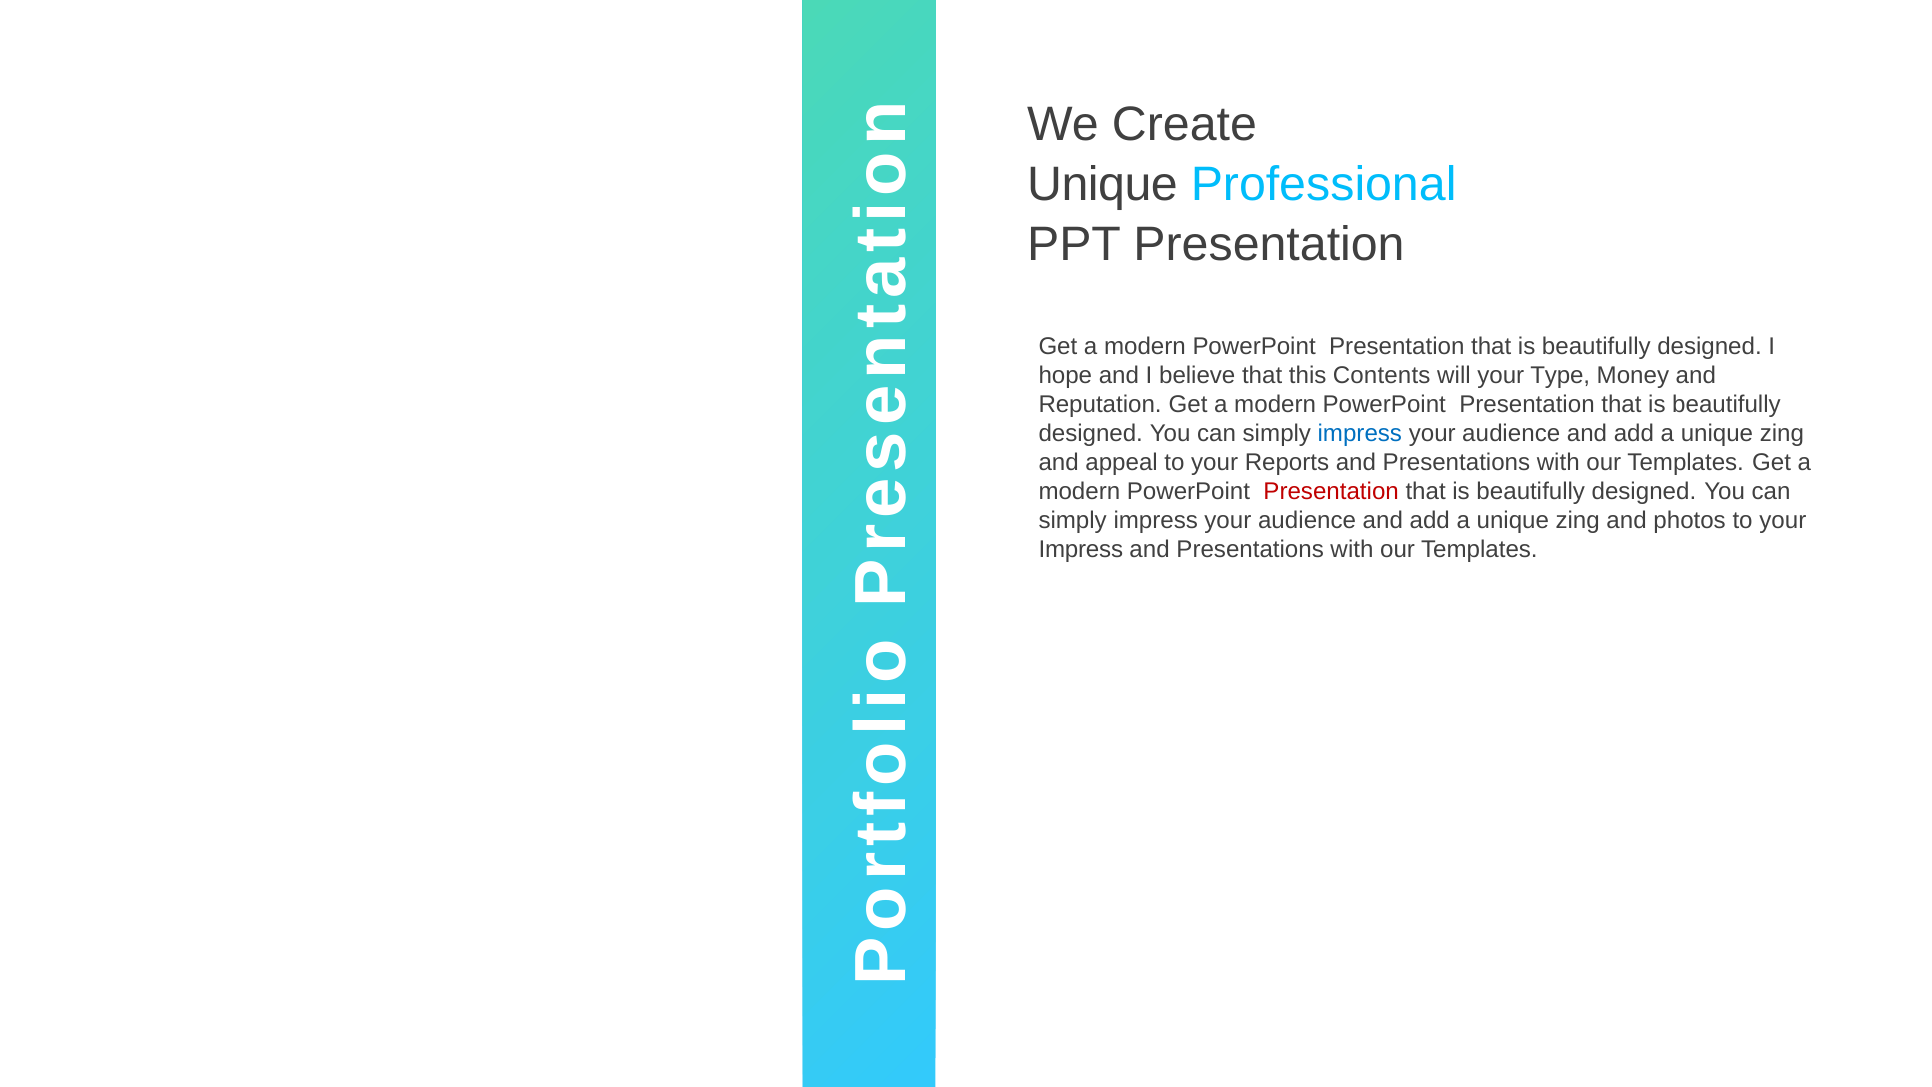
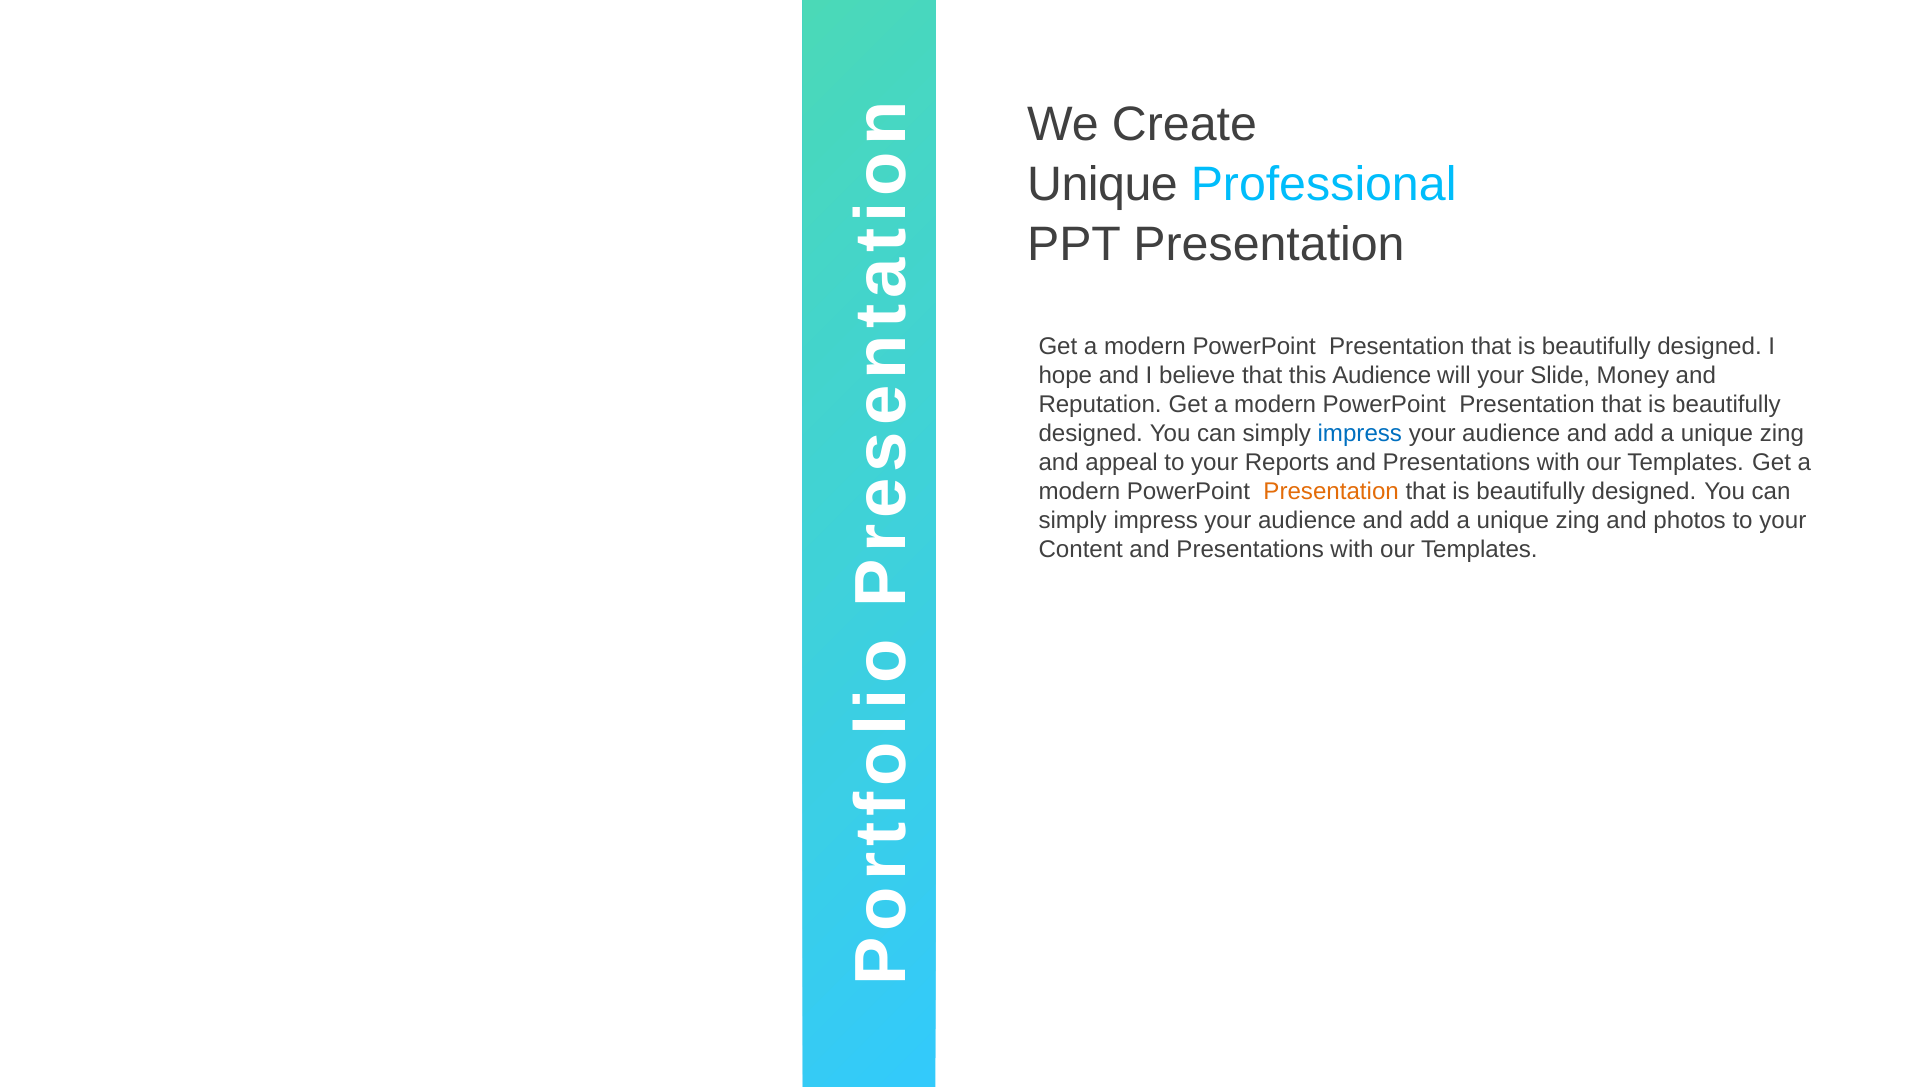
this Contents: Contents -> Audience (1382, 376)
Type: Type -> Slide (1560, 376)
Presentation colour: red -> orange (1331, 492)
Impress: Impress -> Content (1081, 550)
